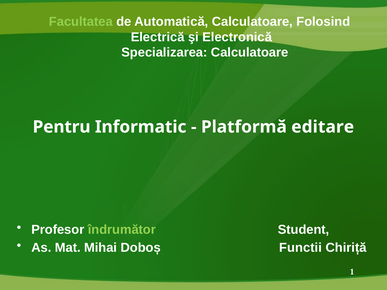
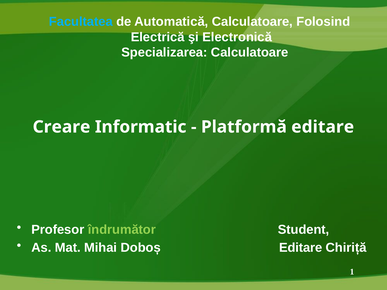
Facultatea colour: light green -> light blue (81, 22)
Pentru: Pentru -> Creare (61, 127)
Doboș Functii: Functii -> Editare (301, 248)
